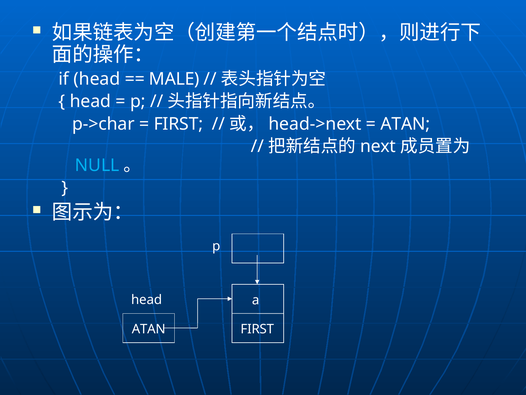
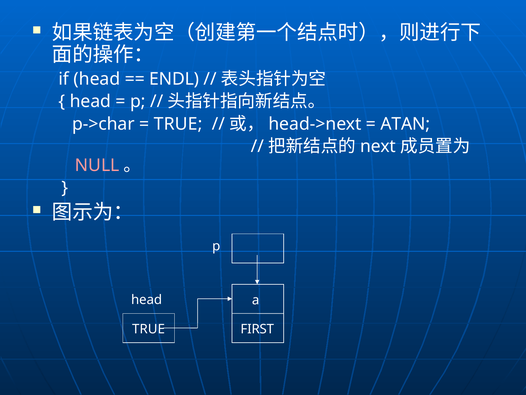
MALE: MALE -> ENDL (174, 79)
FIRST: FIRST -> TRUE (178, 124)
NULL colour: light blue -> pink (97, 165)
ATAN: ATAN -> TRUE (149, 329)
